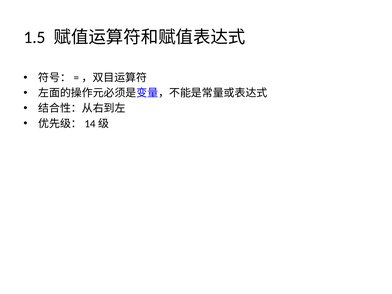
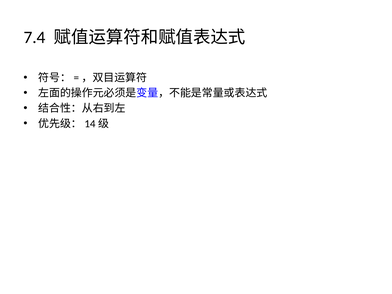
1.5: 1.5 -> 7.4 (35, 37)
